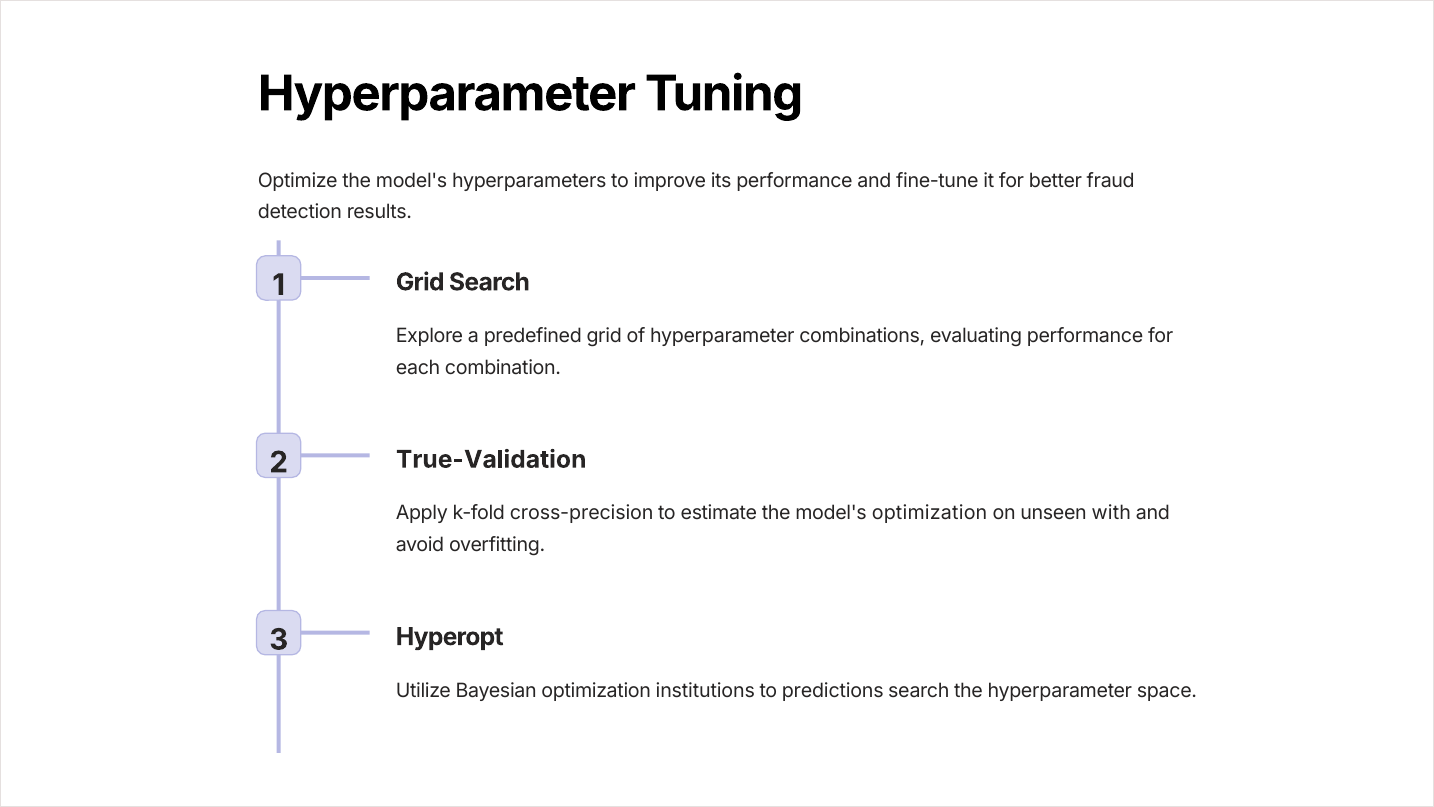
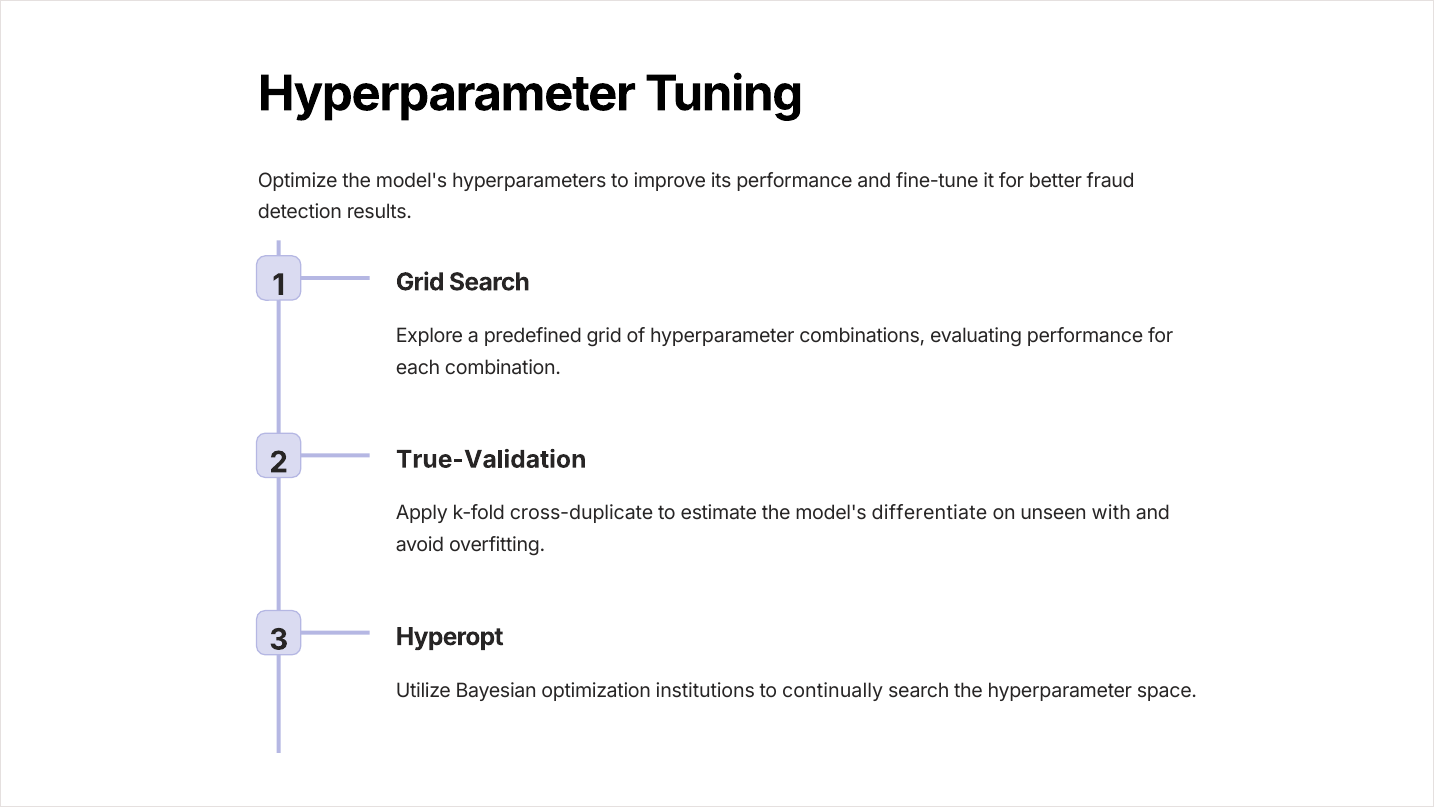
cross-precision: cross-precision -> cross-duplicate (582, 513)
model's optimization: optimization -> differentiate (930, 513)
predictions: predictions -> continually (833, 691)
